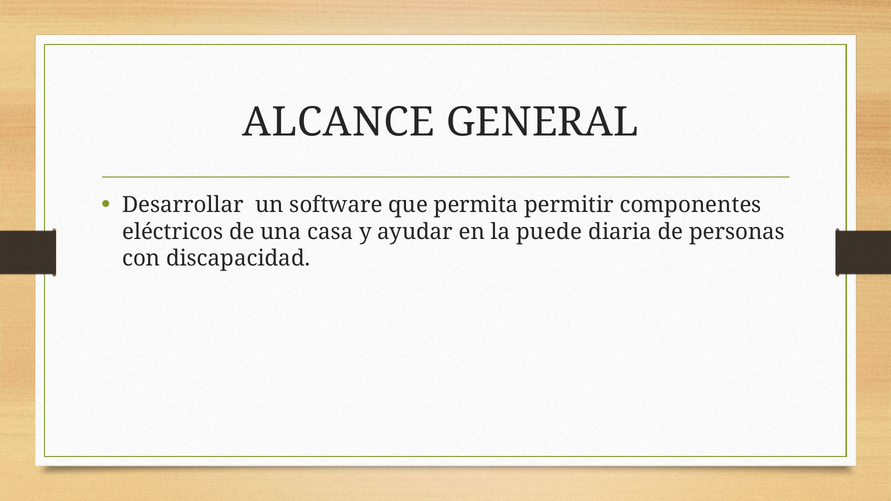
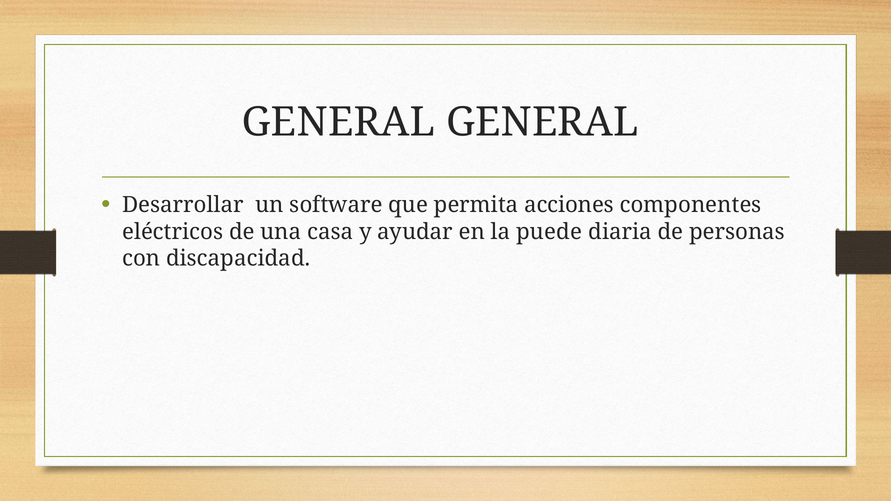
ALCANCE: ALCANCE -> GENERAL (338, 122)
permitir: permitir -> acciones (569, 205)
